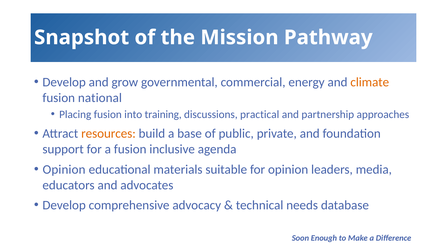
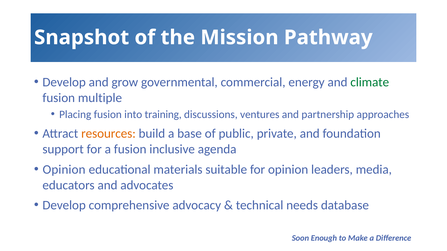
climate colour: orange -> green (370, 82)
national: national -> multiple (100, 98)
practical: practical -> ventures (260, 115)
